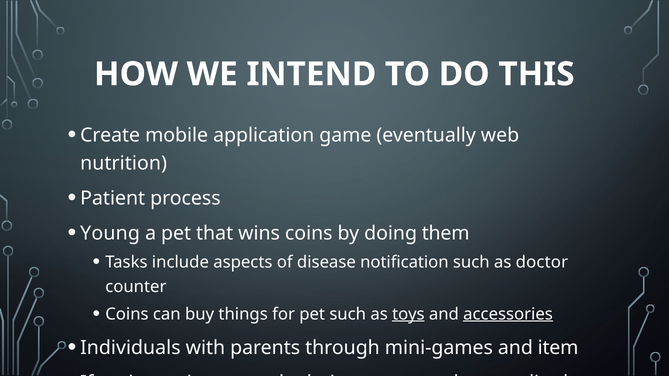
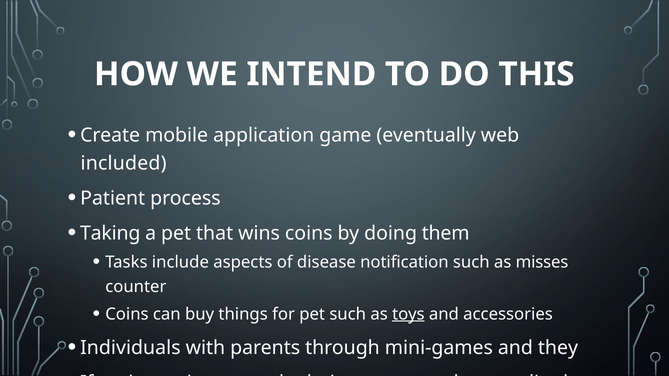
nutrition: nutrition -> included (124, 163)
Young: Young -> Taking (110, 234)
as doctor: doctor -> misses (542, 263)
accessories underline: present -> none (508, 314)
item: item -> they (558, 348)
